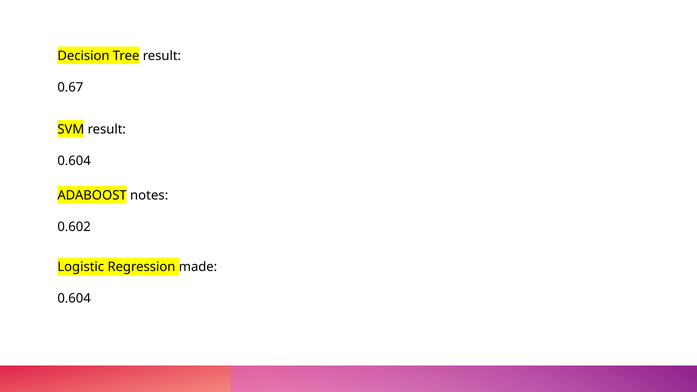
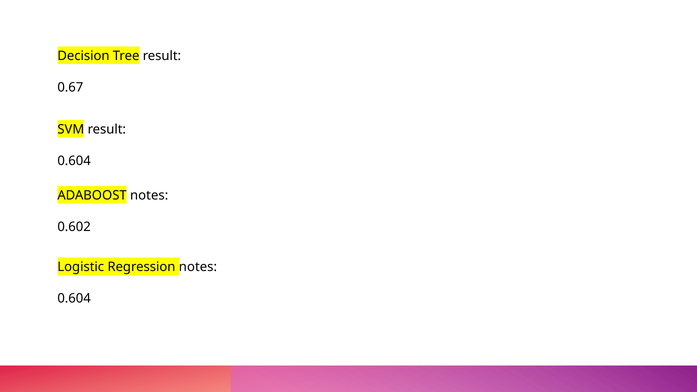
Regression made: made -> notes (198, 267)
